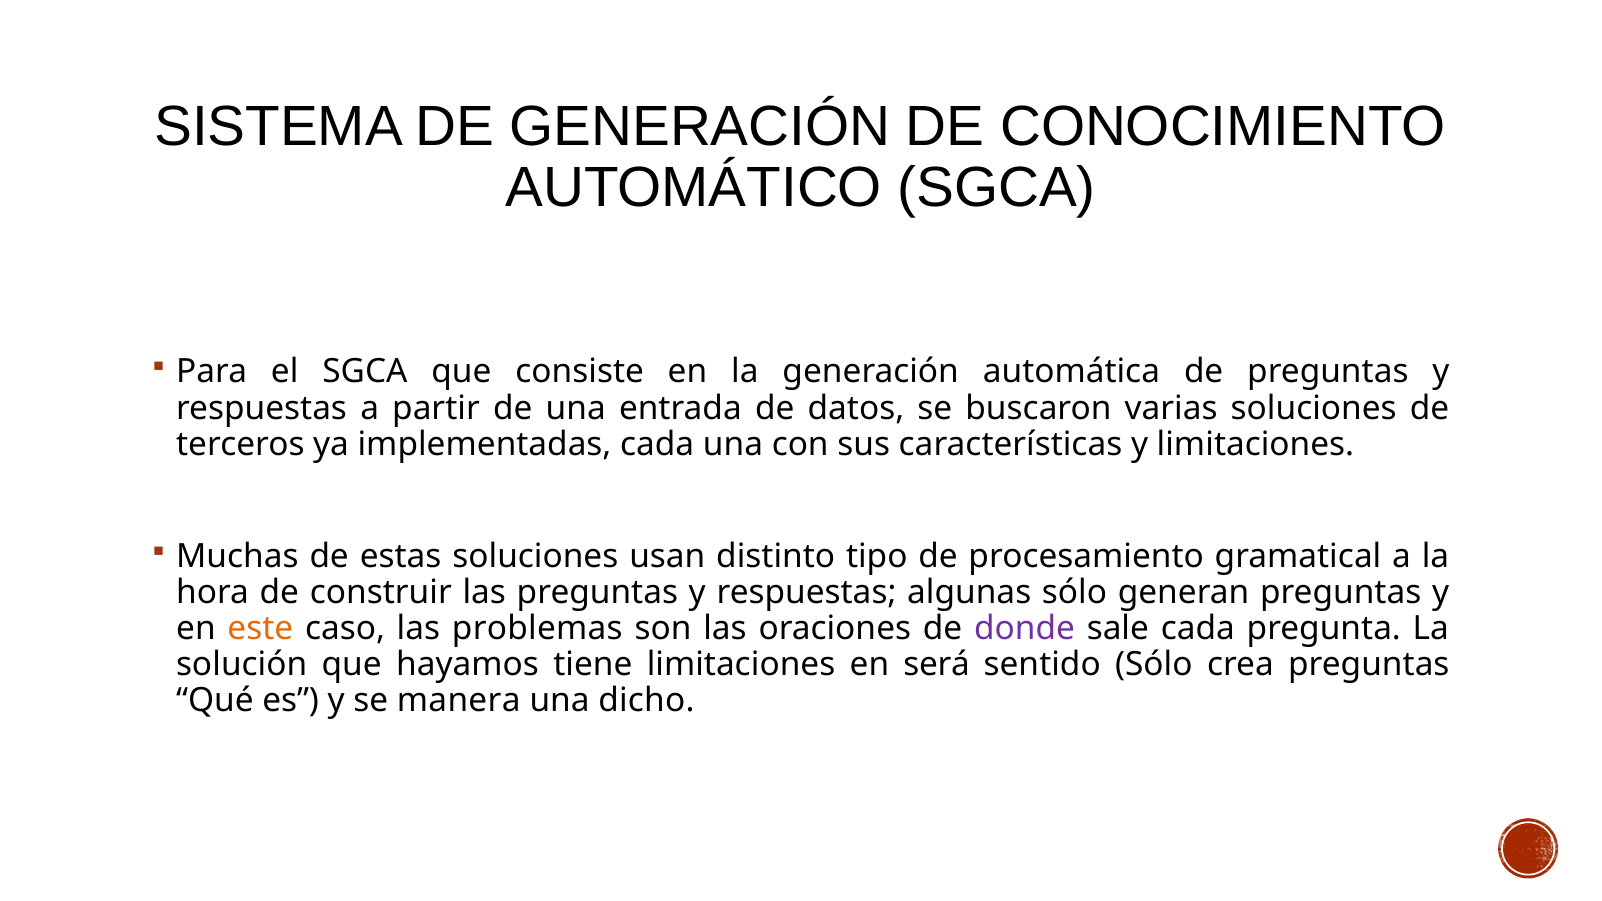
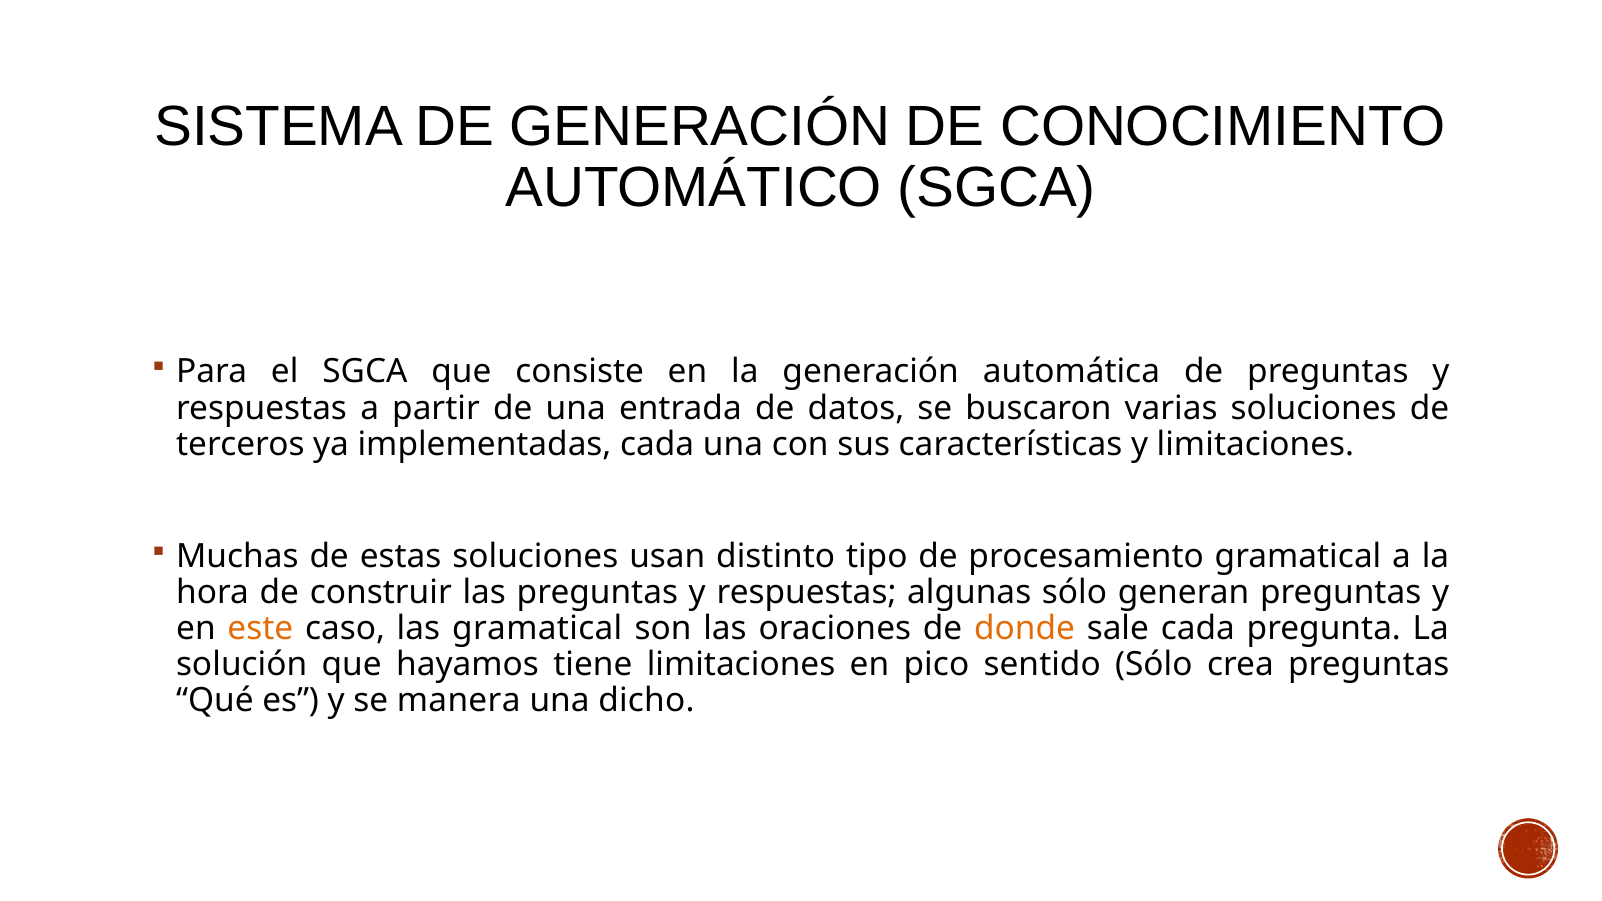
las problemas: problemas -> gramatical (537, 629)
donde colour: purple -> orange (1025, 629)
será: será -> pico (936, 665)
